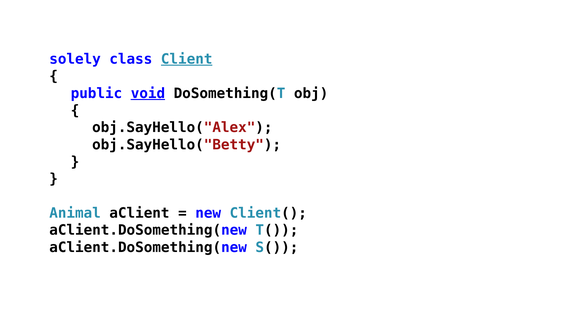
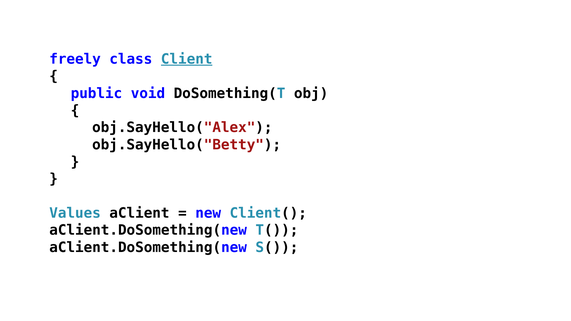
solely: solely -> freely (75, 59)
void underline: present -> none (148, 93)
Animal: Animal -> Values (75, 213)
